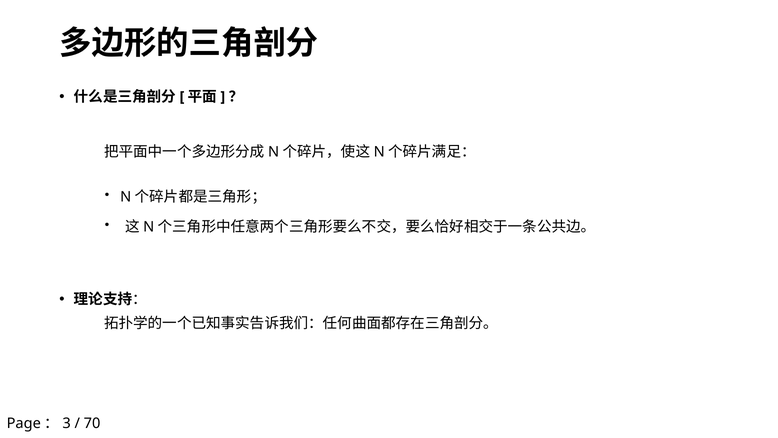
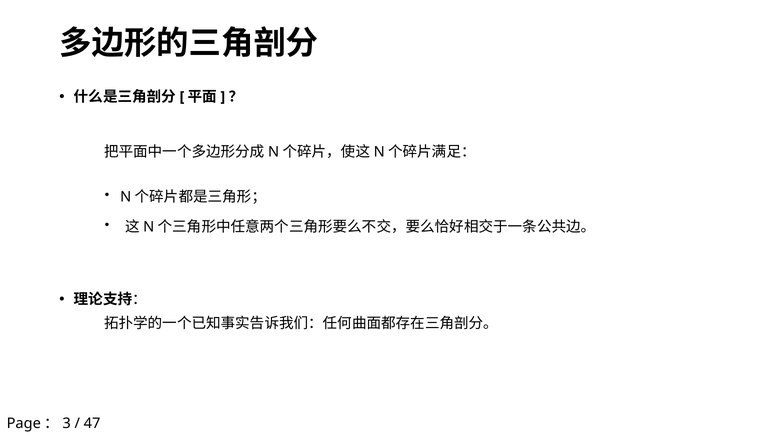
70: 70 -> 47 (92, 423)
